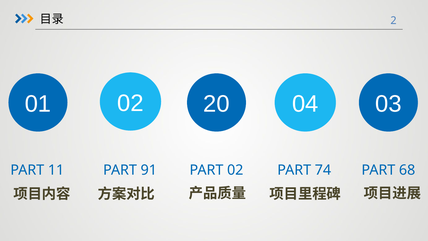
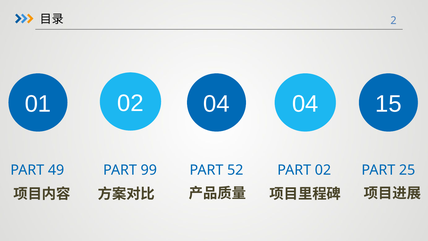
02 20: 20 -> 04 (216, 104)
03: 03 -> 15 (388, 104)
11: 11 -> 49 (56, 170)
91: 91 -> 99 (149, 170)
PART 02: 02 -> 52 (235, 170)
PART 74: 74 -> 02 (323, 170)
68: 68 -> 25 (407, 170)
